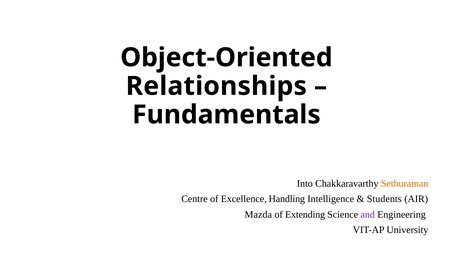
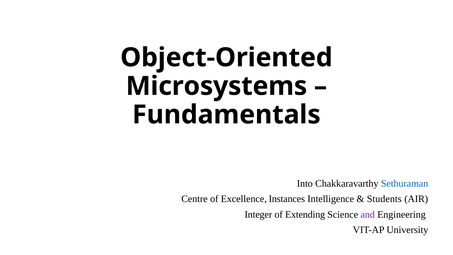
Relationships: Relationships -> Microsystems (216, 86)
Sethuraman colour: orange -> blue (405, 183)
Handling: Handling -> Instances (287, 199)
Mazda: Mazda -> Integer (258, 214)
